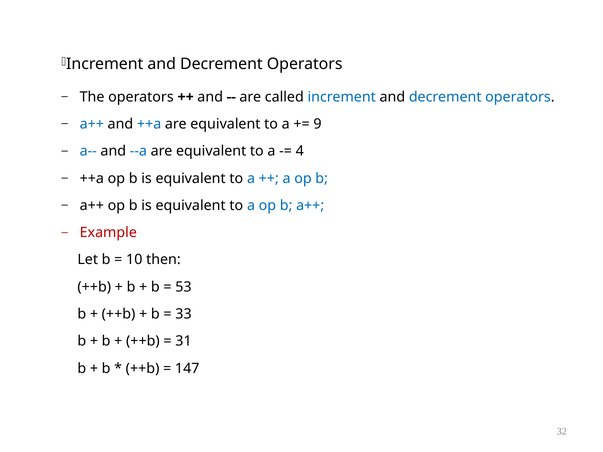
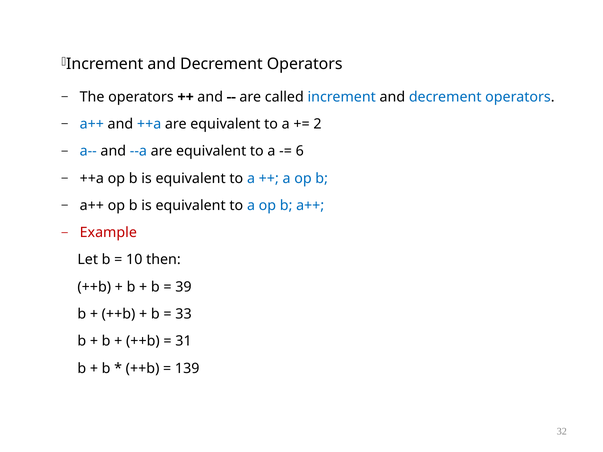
9: 9 -> 2 (318, 124)
4: 4 -> 6 (300, 151)
53: 53 -> 39 (183, 287)
147: 147 -> 139 (187, 369)
